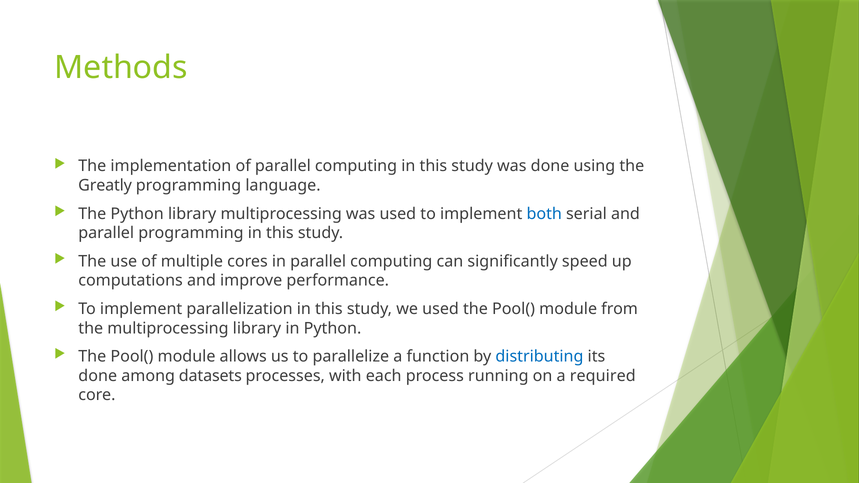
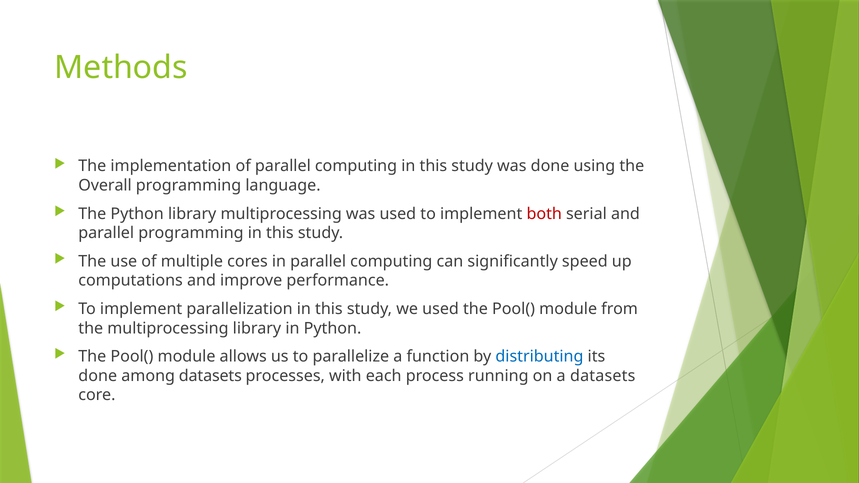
Greatly: Greatly -> Overall (105, 186)
both colour: blue -> red (544, 214)
a required: required -> datasets (603, 376)
